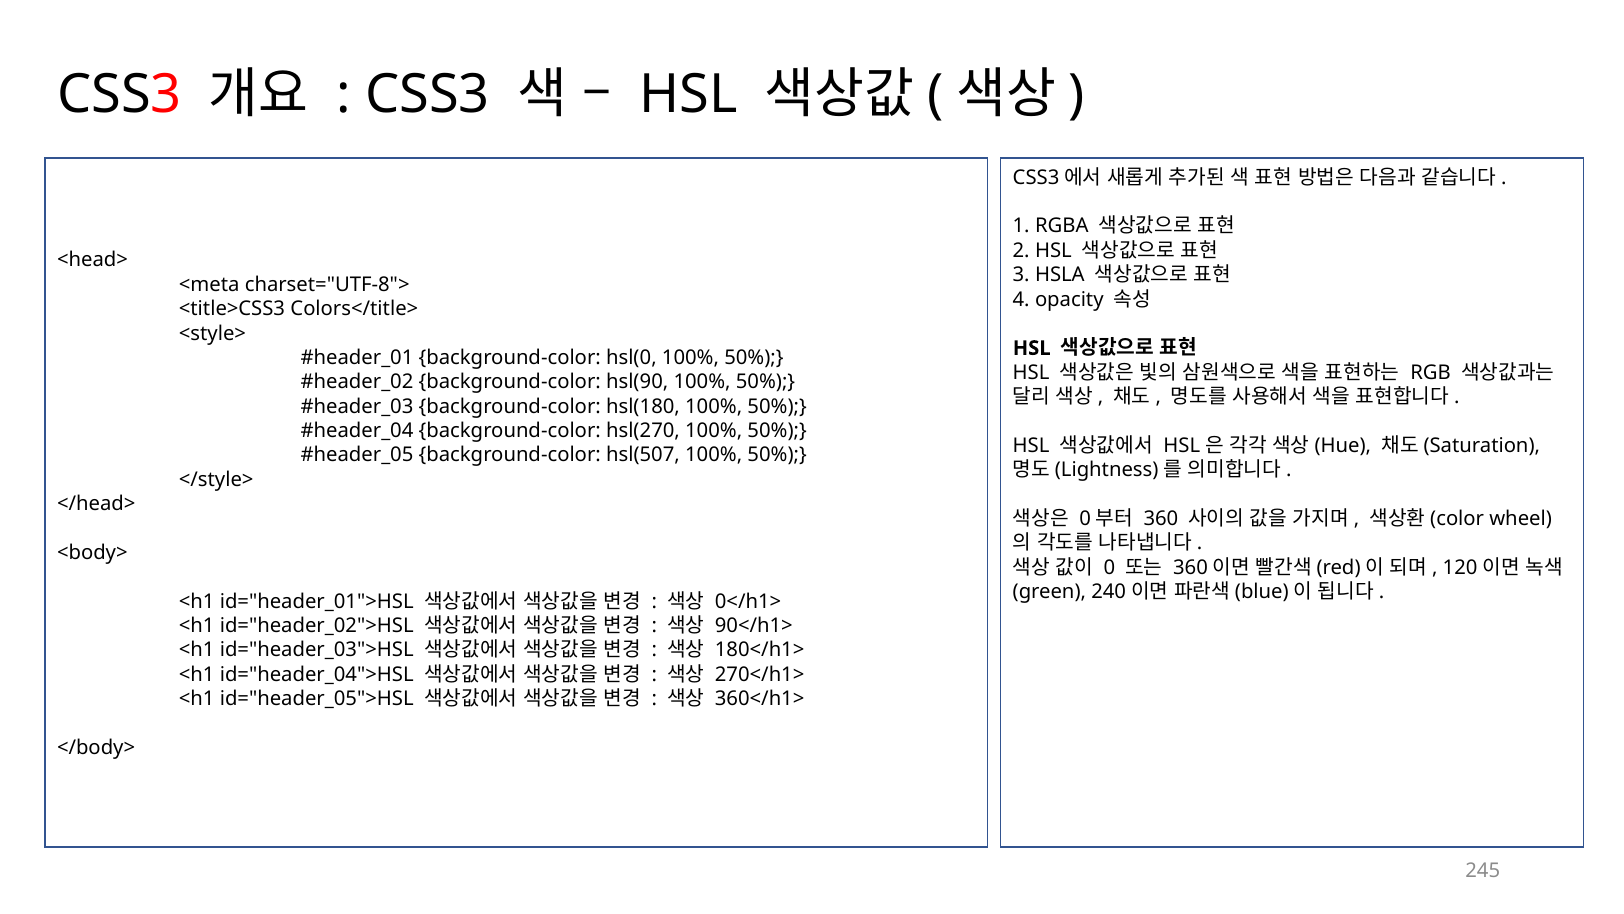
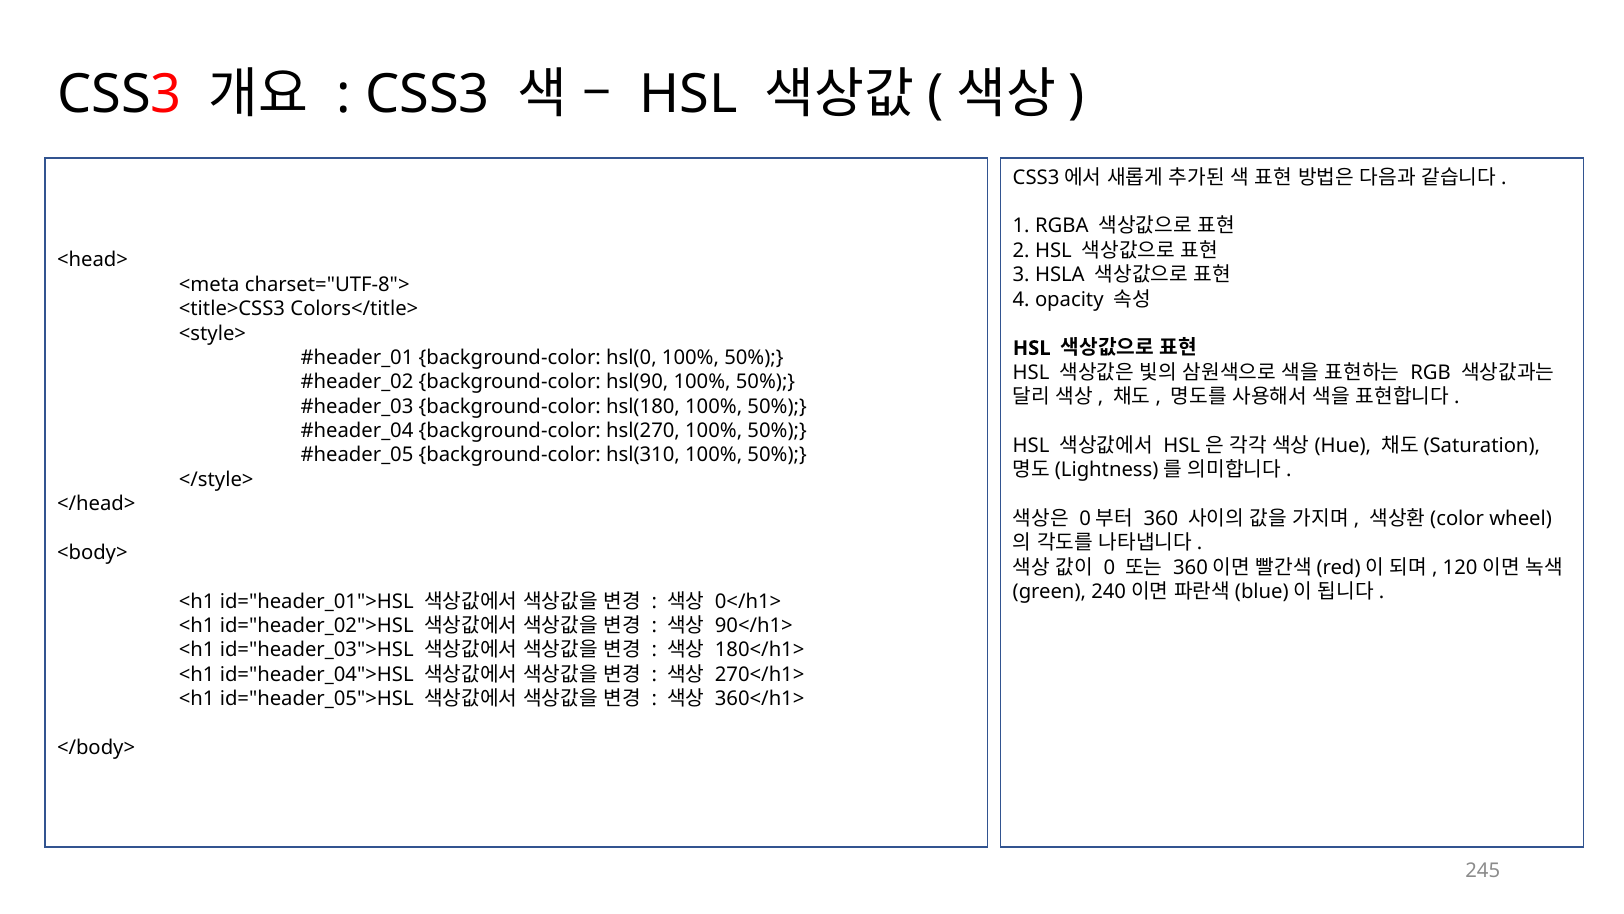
hsl(507: hsl(507 -> hsl(310 (643, 455)
